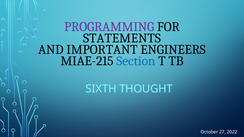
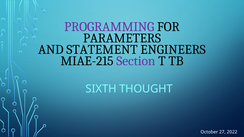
STATEMENTS: STATEMENTS -> PARAMETERS (122, 38)
IMPORTANT: IMPORTANT -> STATEMENT (102, 50)
Section colour: blue -> purple (136, 61)
